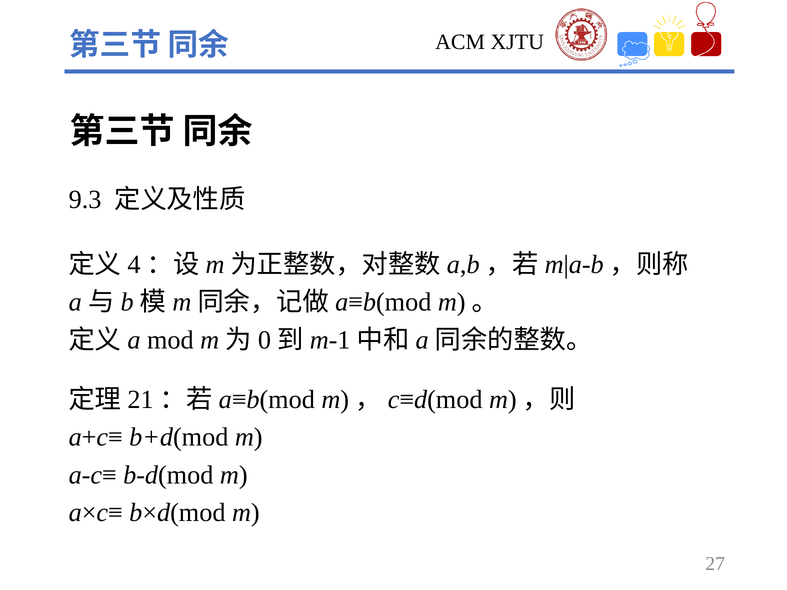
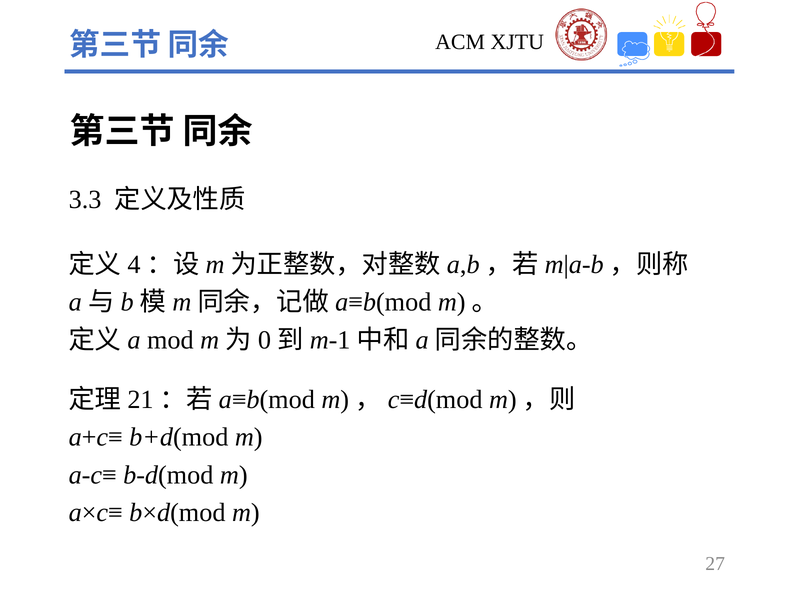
9.3: 9.3 -> 3.3 (85, 200)
